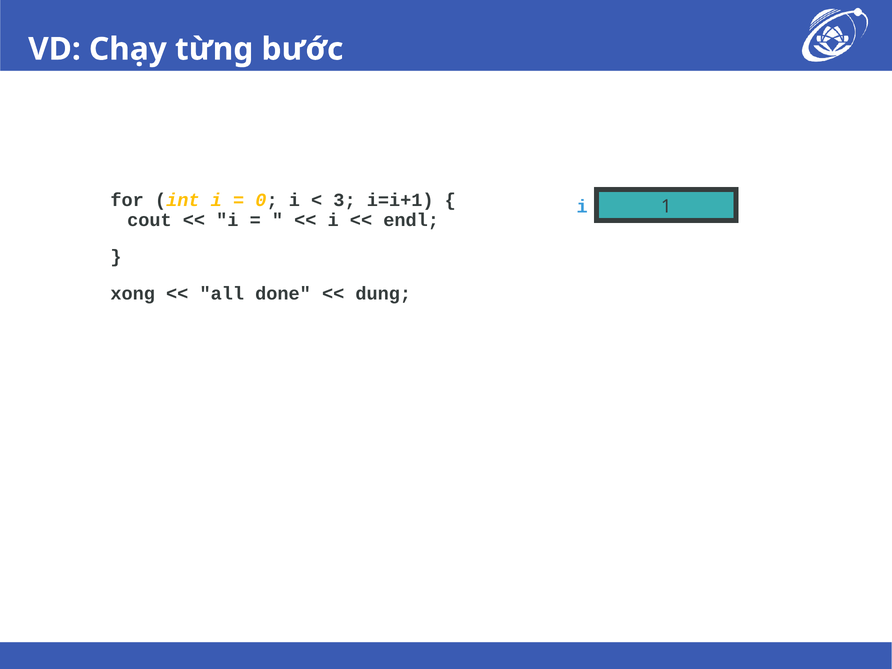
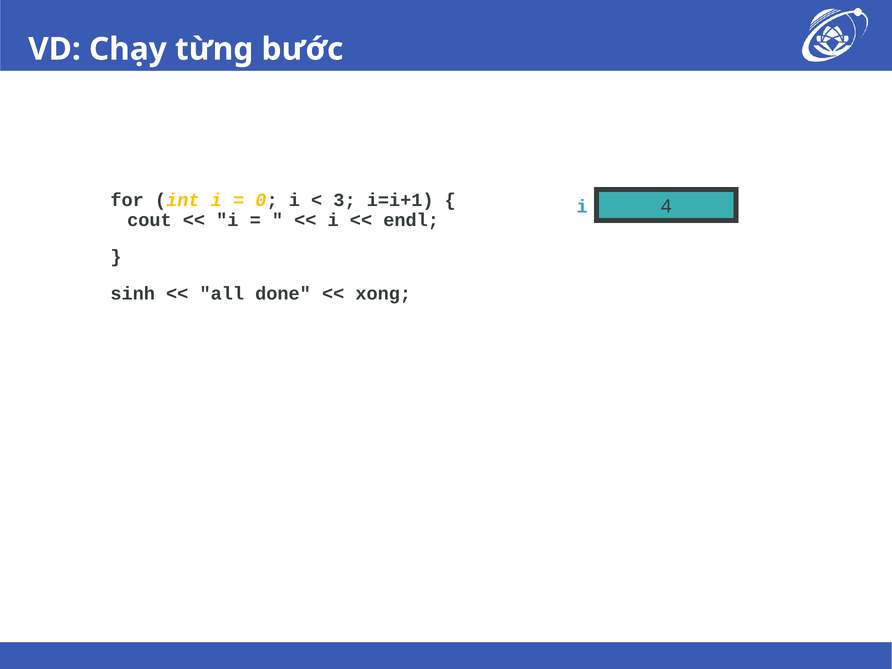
1: 1 -> 4 (666, 206)
xong: xong -> sinh (133, 294)
dung: dung -> xong (383, 294)
